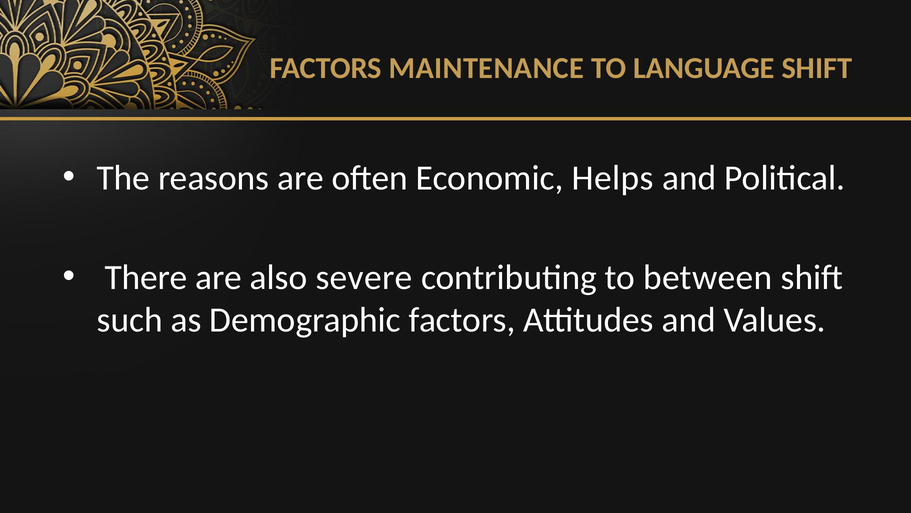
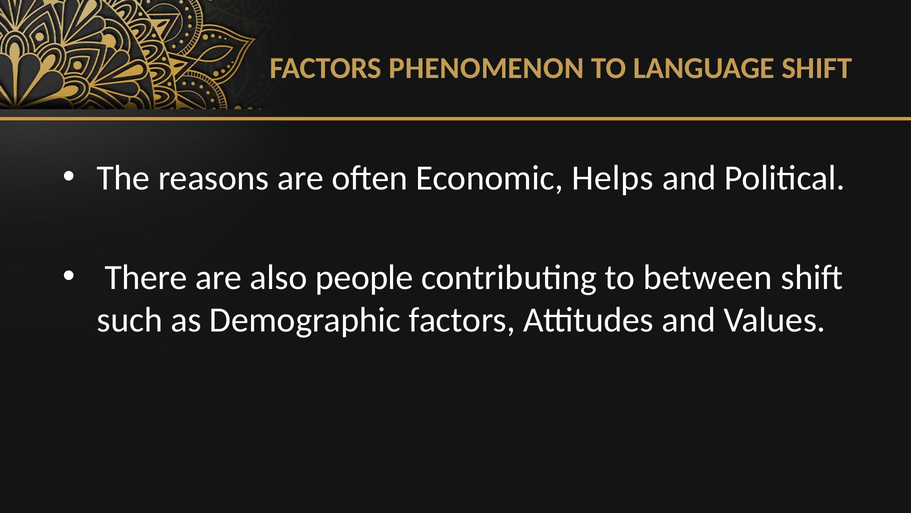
MAINTENANCE: MAINTENANCE -> PHENOMENON (486, 68)
severe: severe -> people (364, 277)
